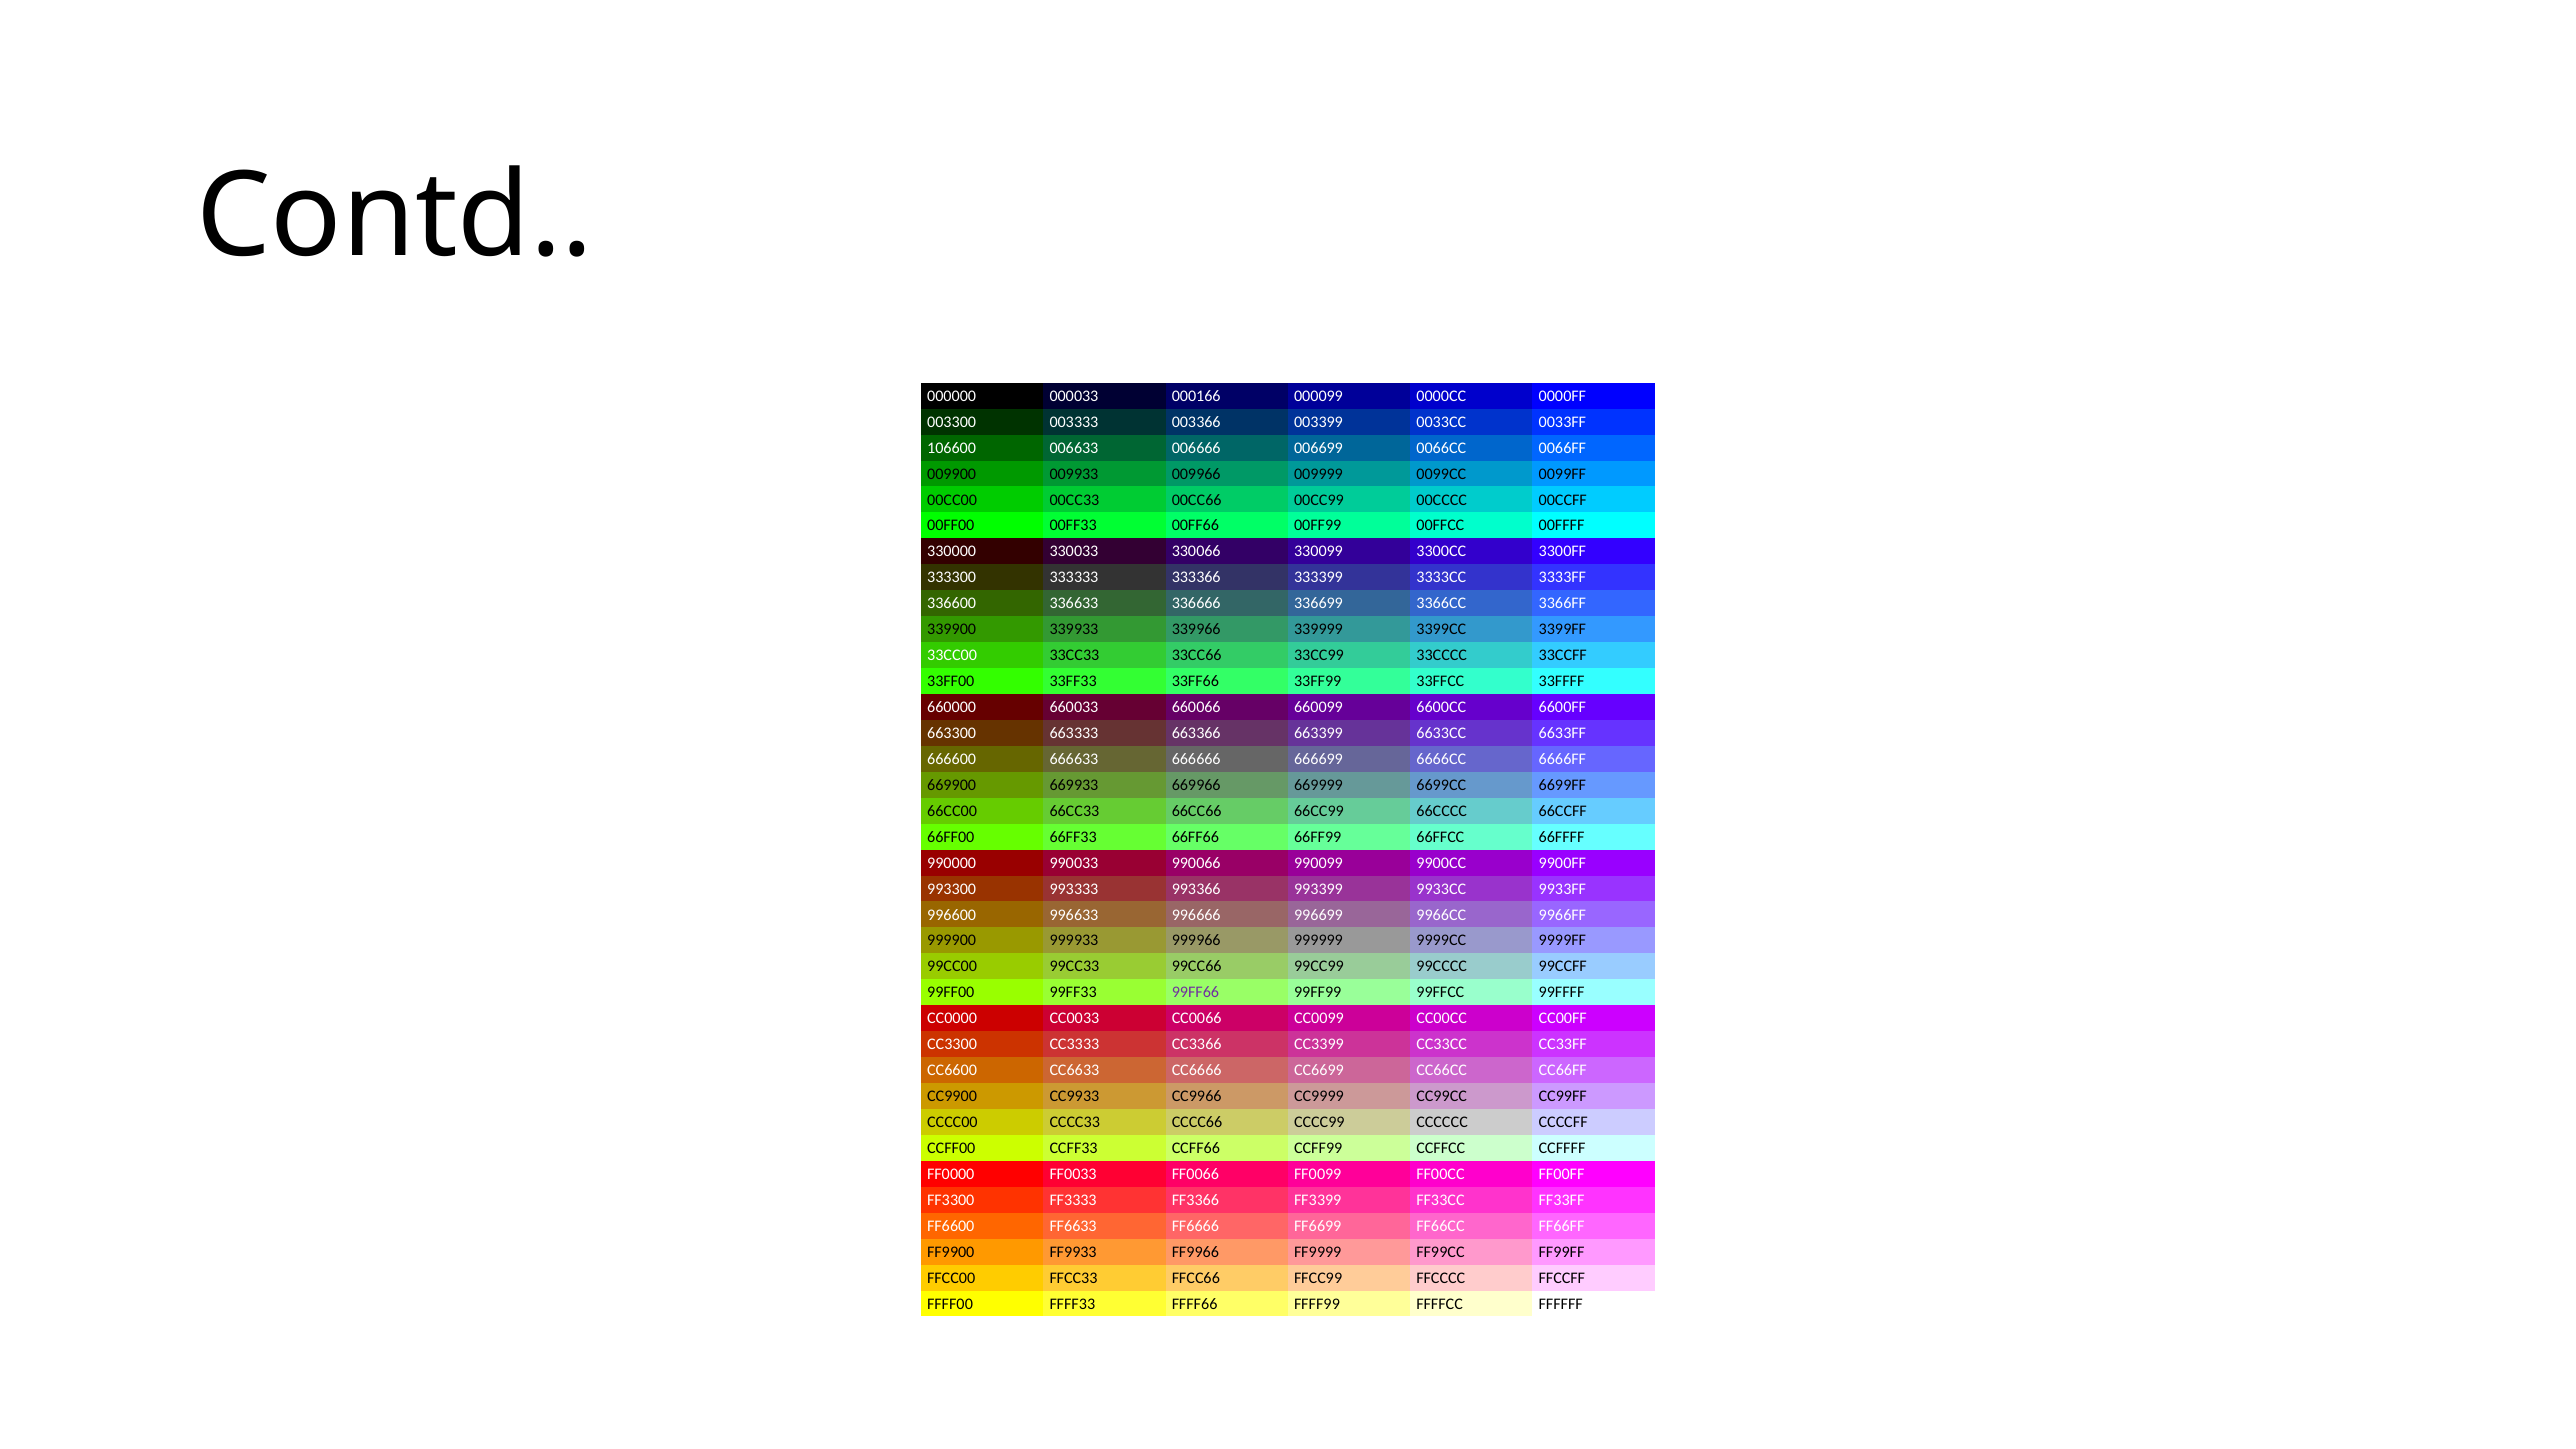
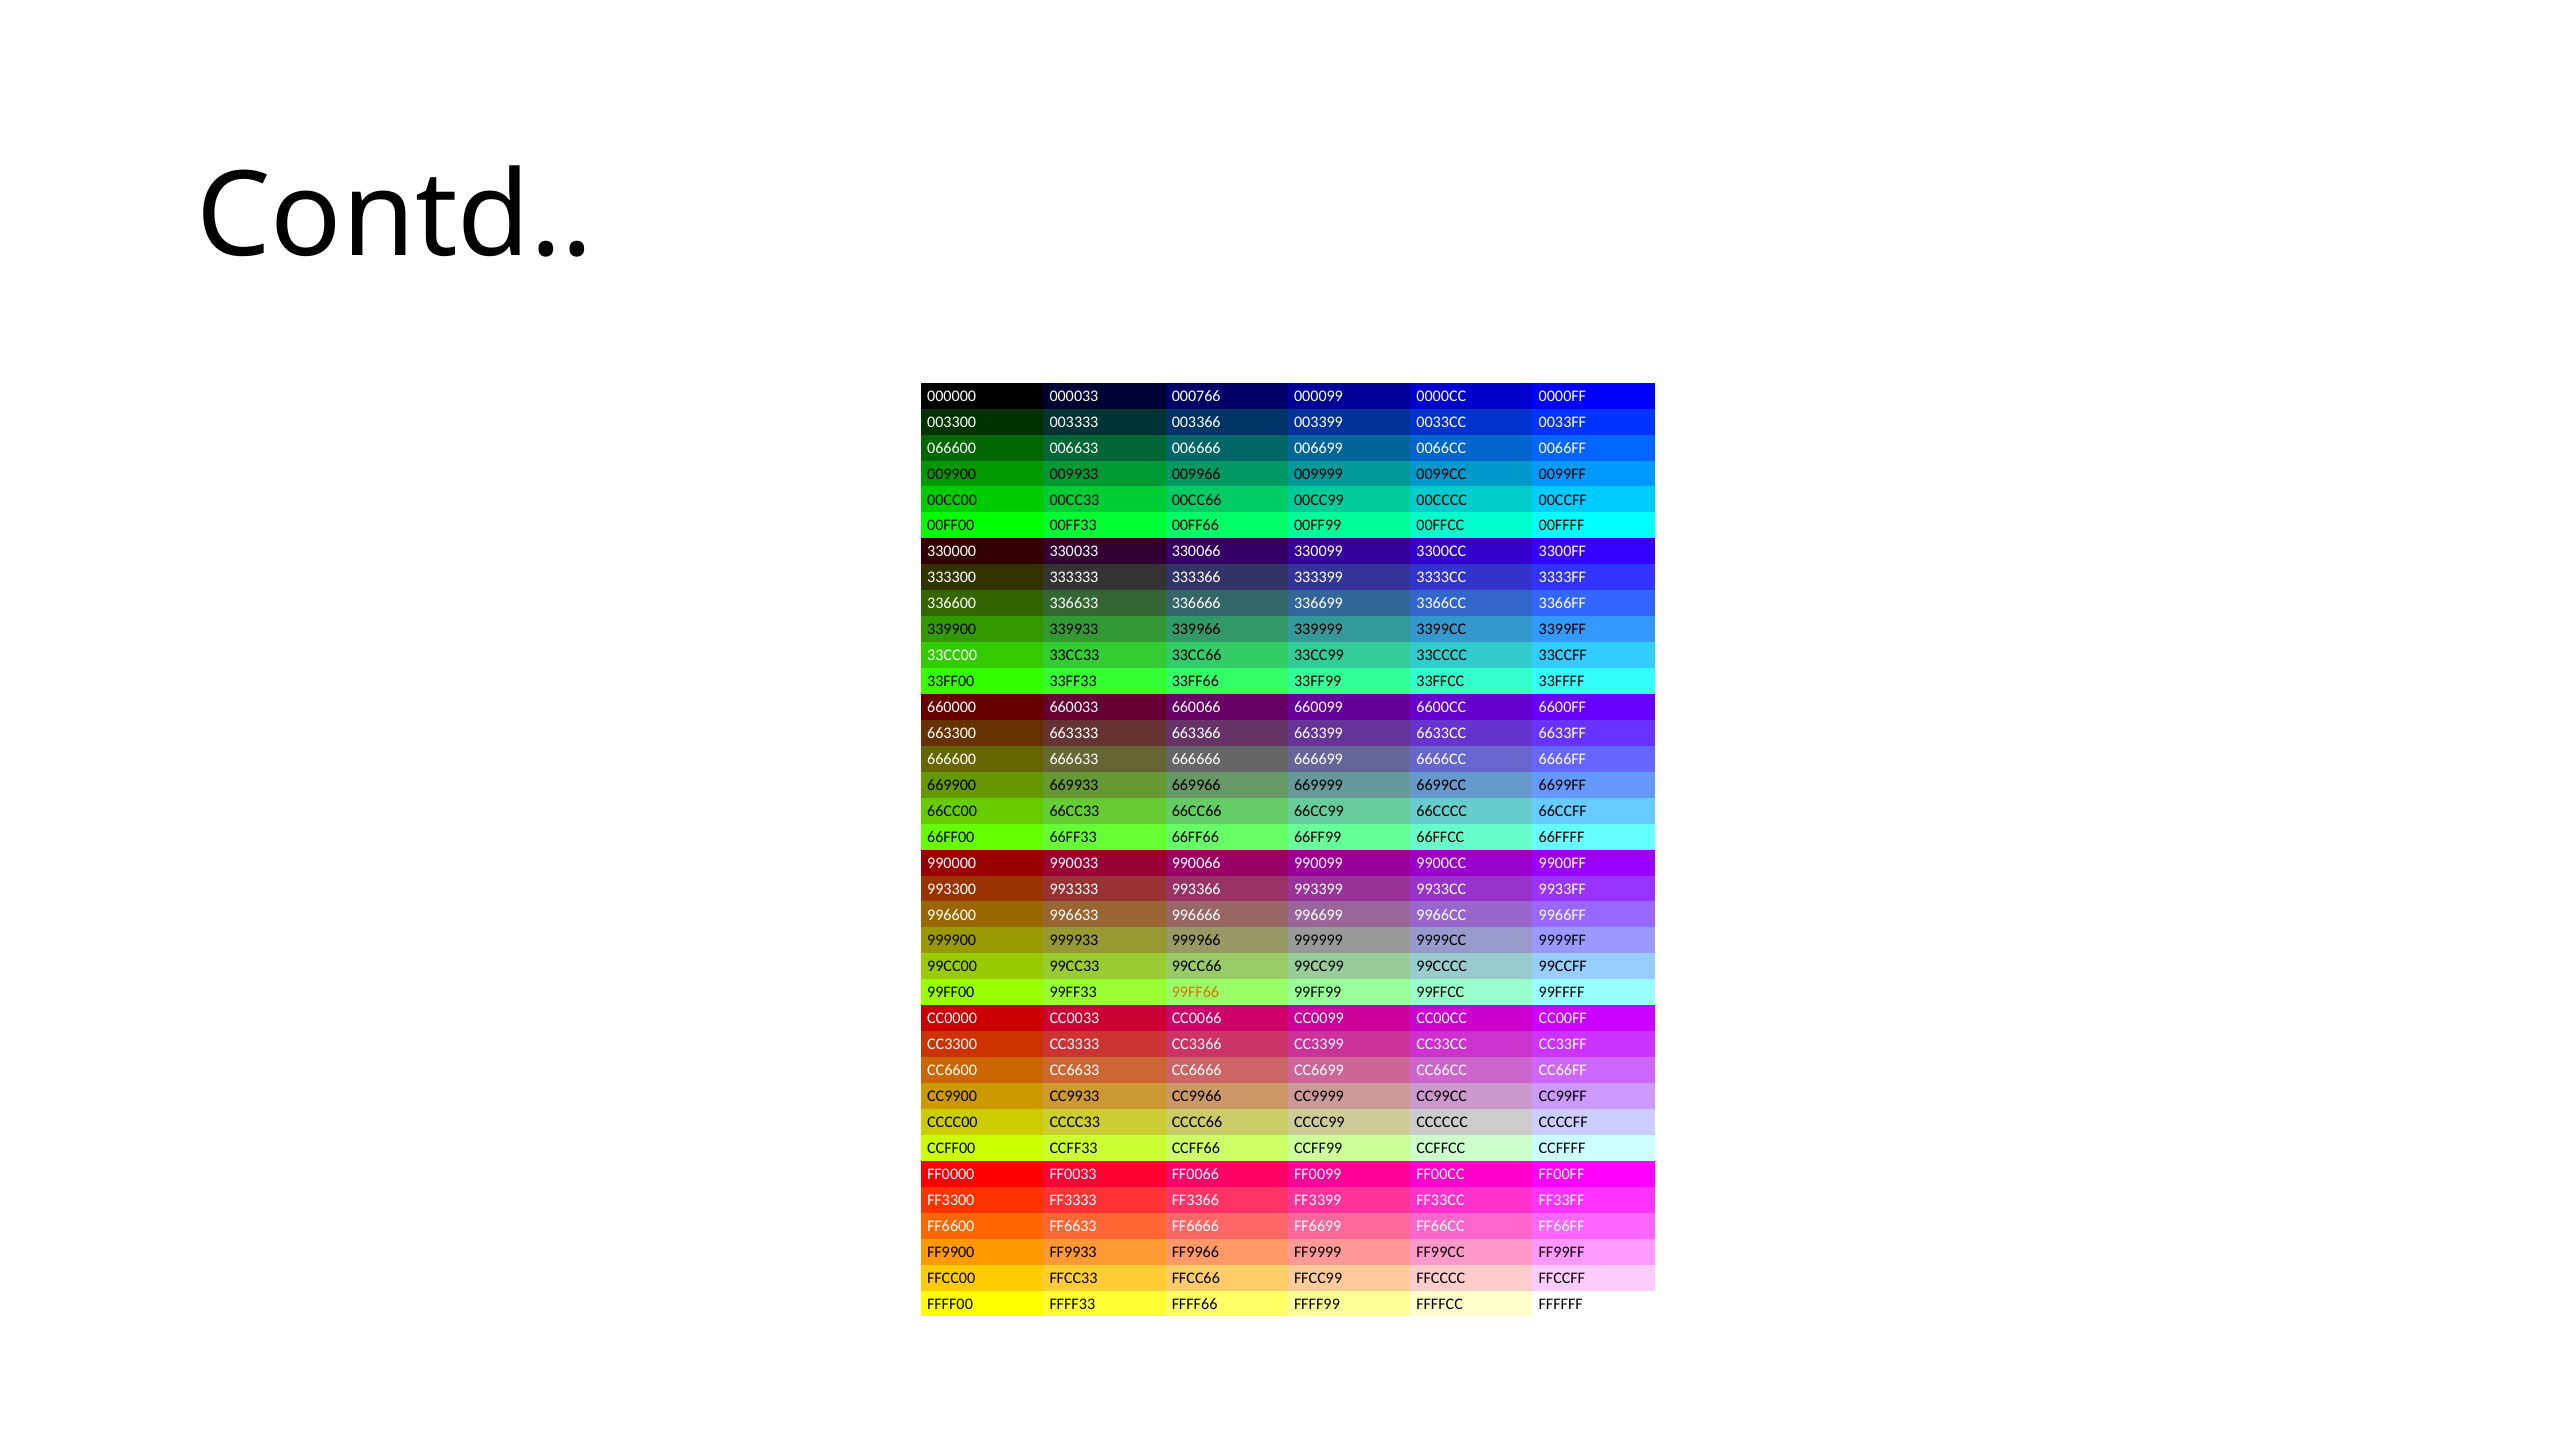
000166: 000166 -> 000766 (1196, 396)
106600: 106600 -> 066600 (952, 448)
99FF66 colour: purple -> orange (1195, 993)
